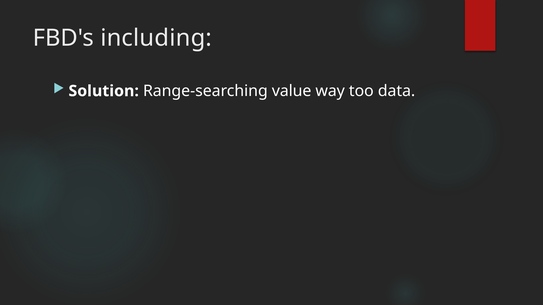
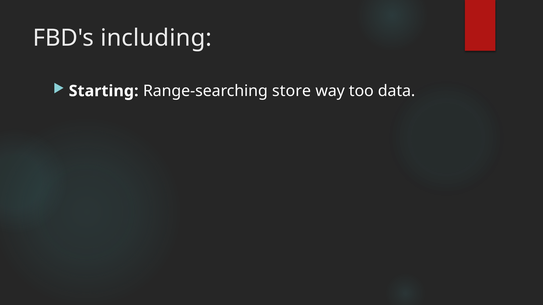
Solution: Solution -> Starting (104, 91)
value: value -> store (292, 91)
